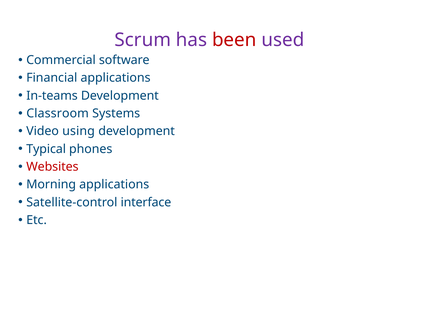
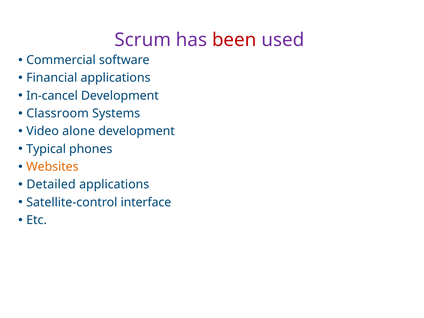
In-teams: In-teams -> In-cancel (52, 96)
using: using -> alone (79, 131)
Websites colour: red -> orange (52, 167)
Morning: Morning -> Detailed (51, 185)
